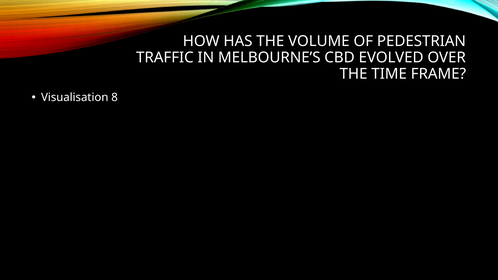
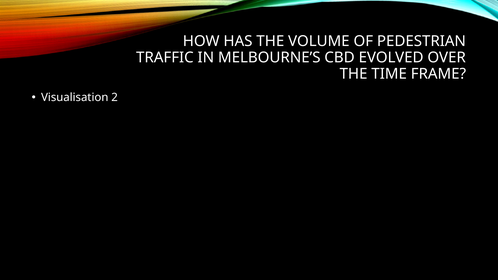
8: 8 -> 2 (115, 98)
